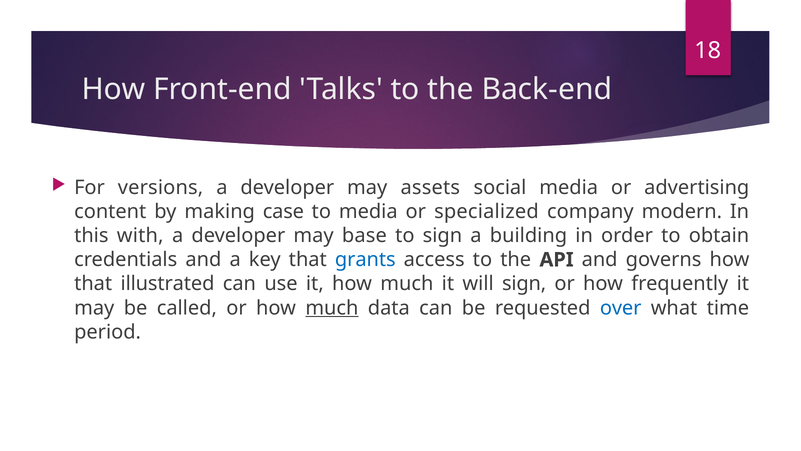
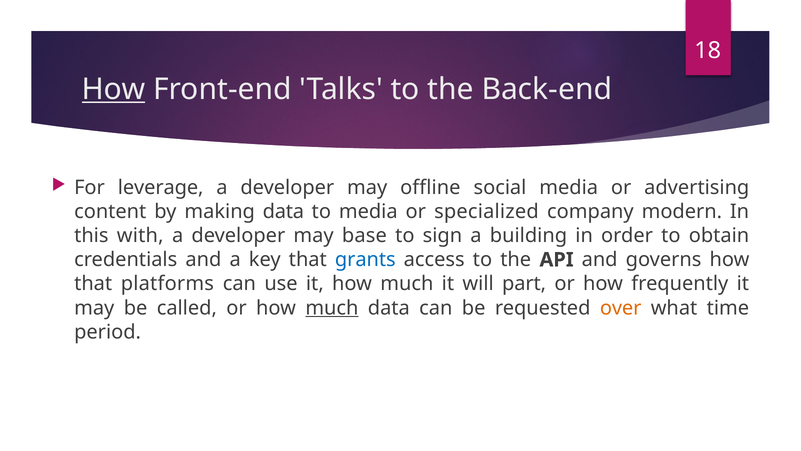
How underline: none -> present (114, 89)
versions: versions -> leverage (161, 187)
assets: assets -> offline (430, 187)
making case: case -> data (283, 212)
illustrated: illustrated -> platforms (167, 284)
will sign: sign -> part (524, 284)
over colour: blue -> orange (621, 308)
